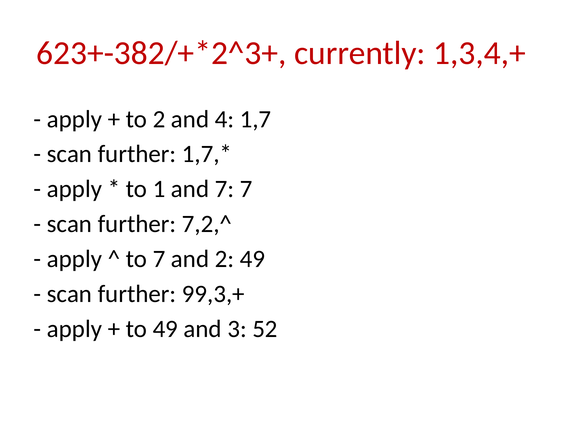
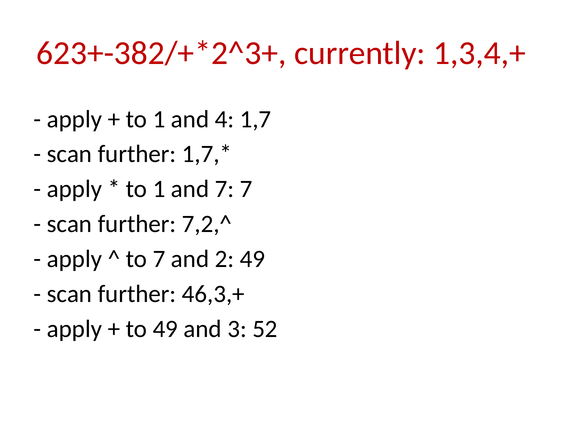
2: 2 -> 1 (159, 119)
99,3,+: 99,3,+ -> 46,3,+ (213, 294)
